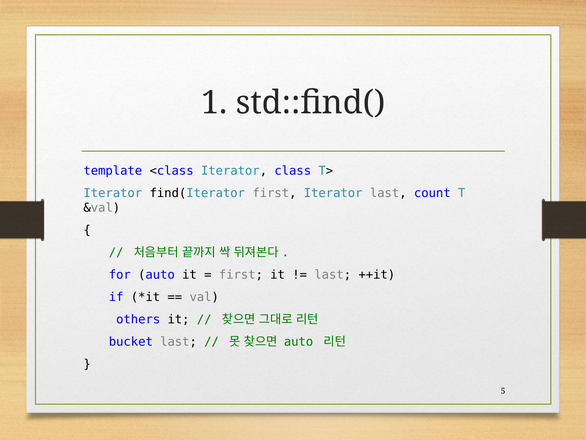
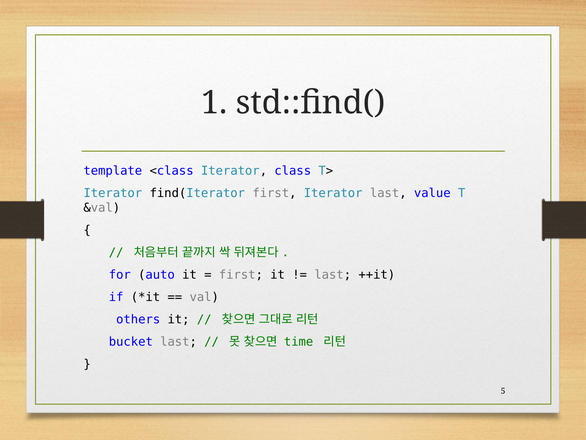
count: count -> value (432, 193)
auto: auto -> time (299, 342)
